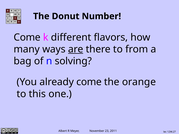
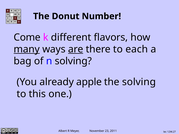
many underline: none -> present (27, 49)
from: from -> each (137, 49)
already come: come -> apple (89, 82)
the orange: orange -> solving (139, 82)
